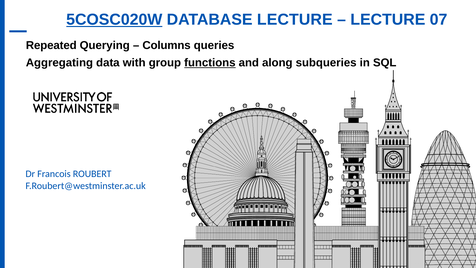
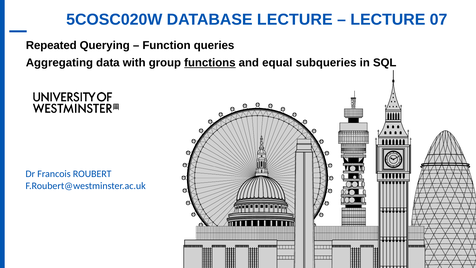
5COSC020W underline: present -> none (114, 20)
Columns: Columns -> Function (167, 45)
along: along -> equal (277, 63)
